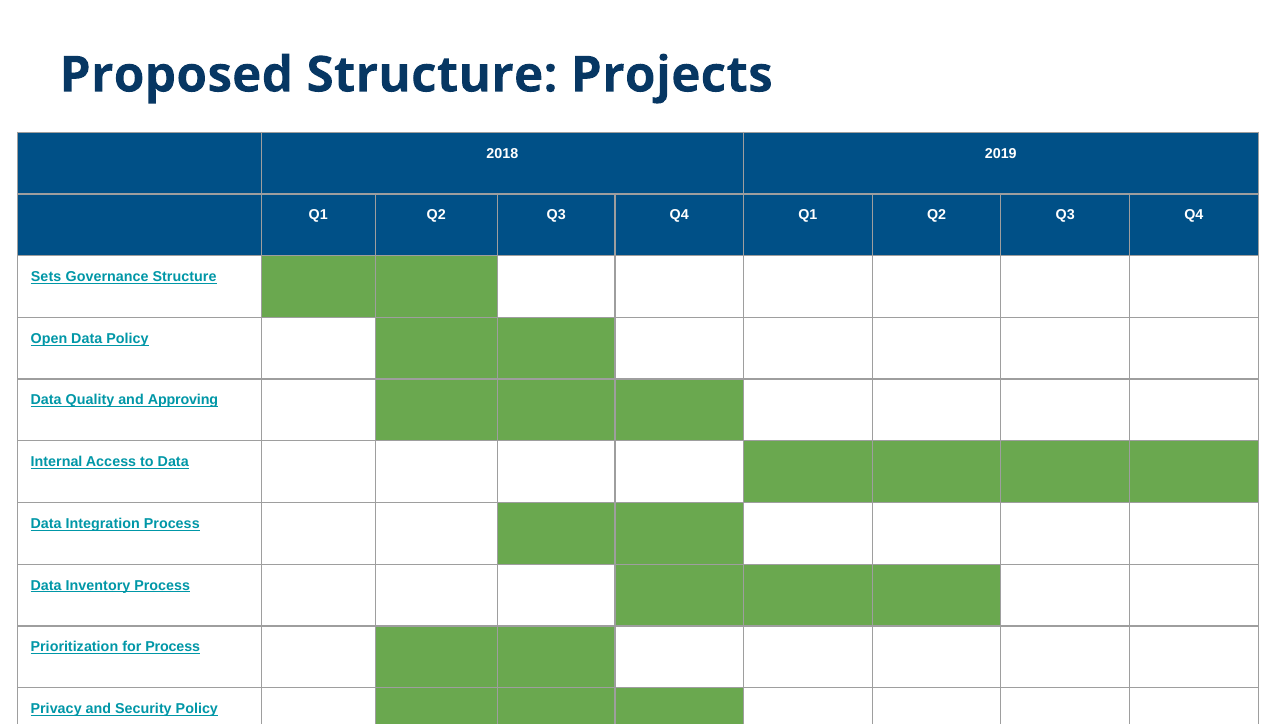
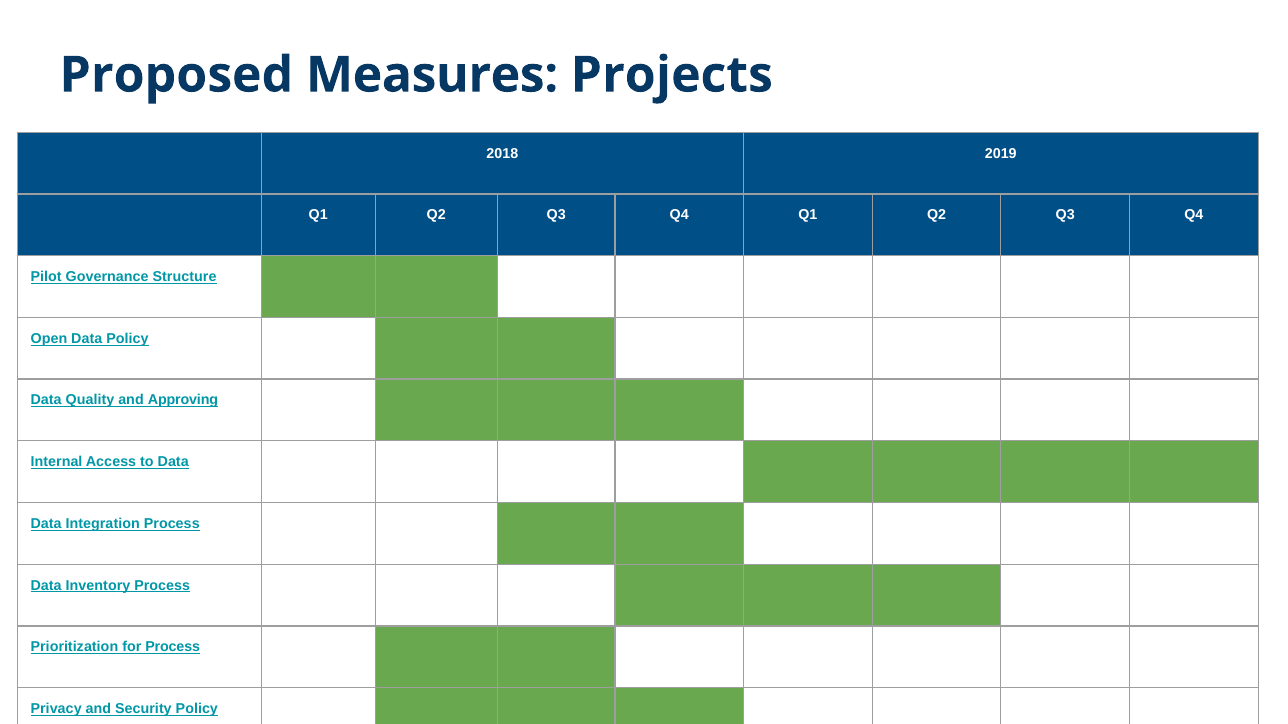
Proposed Structure: Structure -> Measures (432, 75)
Sets: Sets -> Pilot (46, 277)
